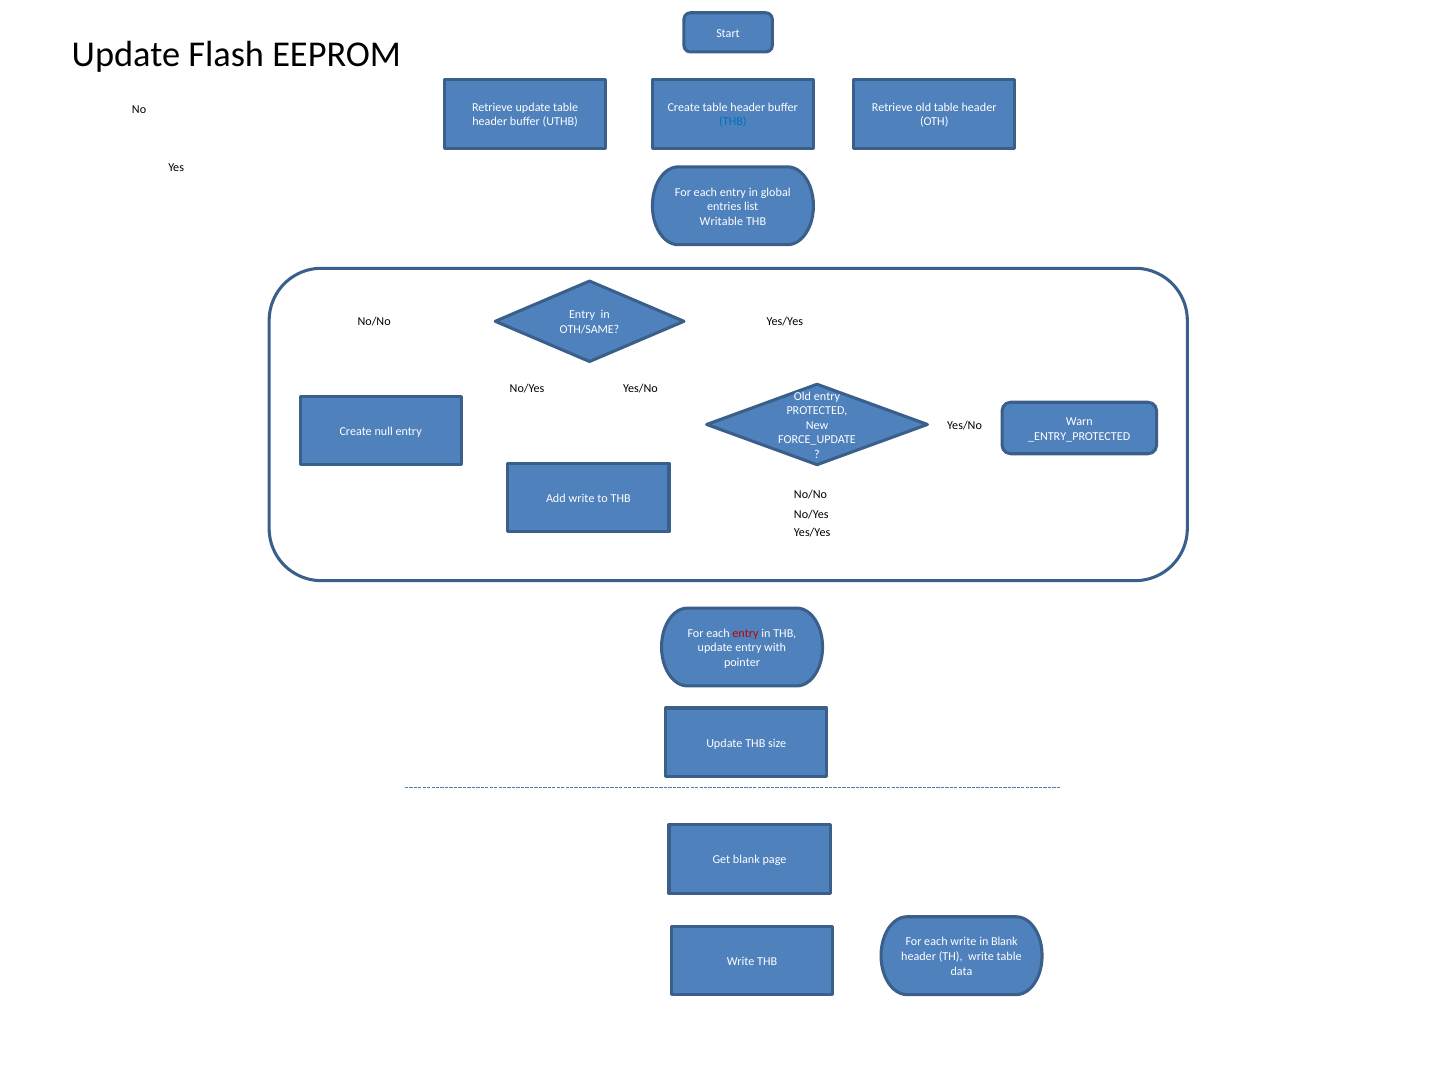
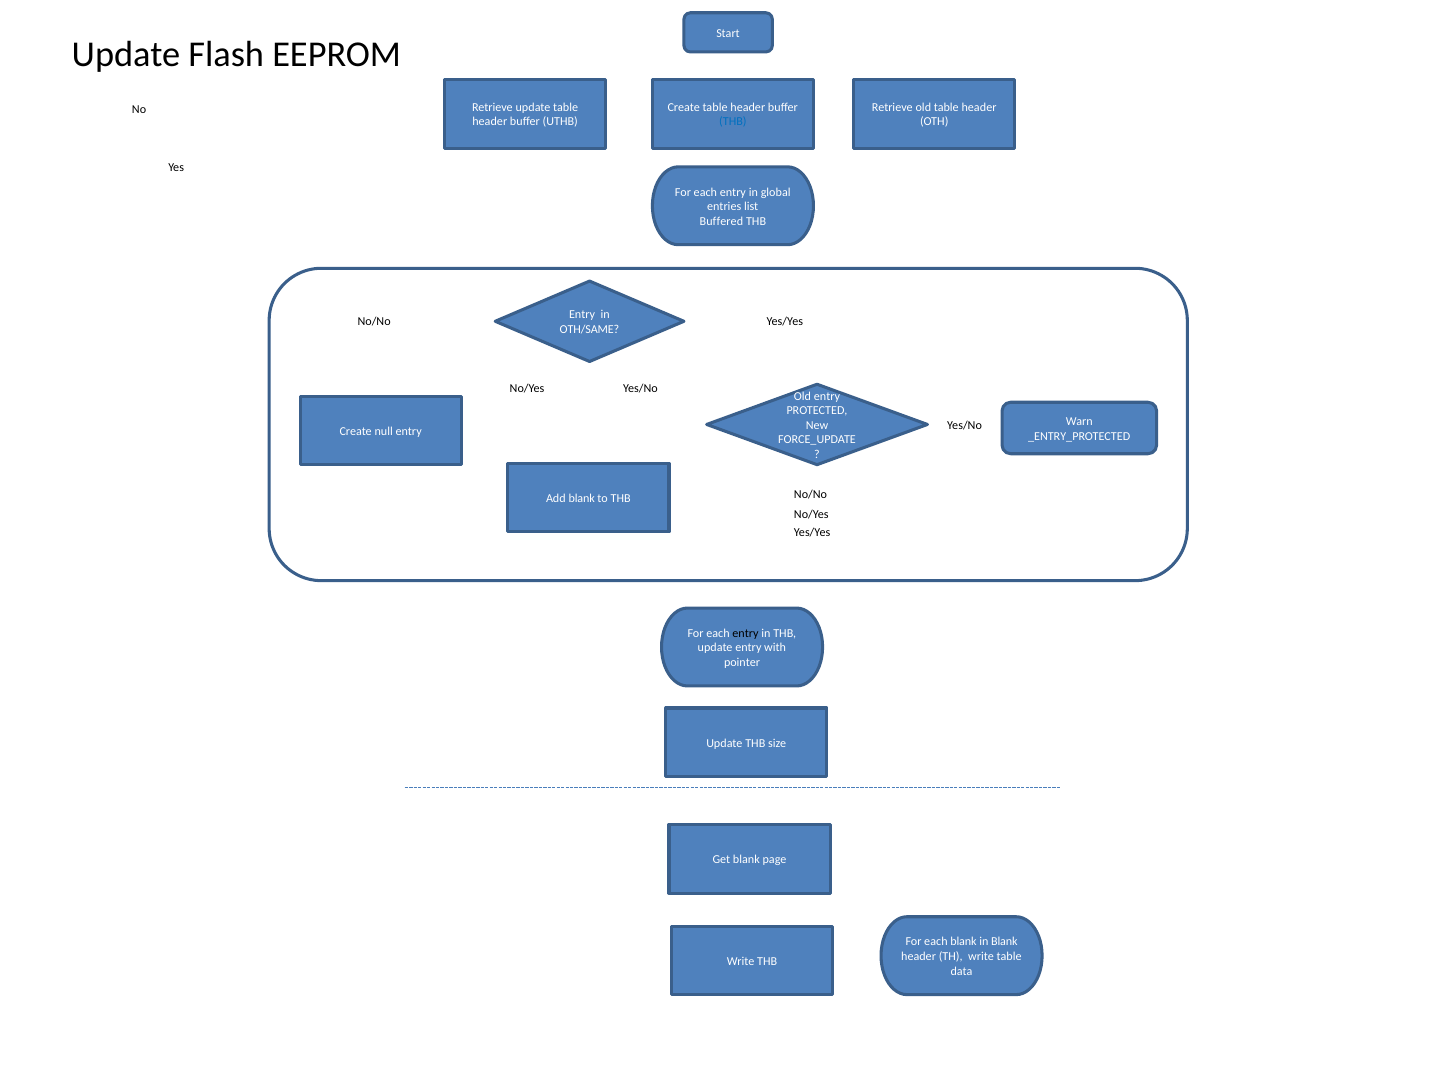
Writable: Writable -> Buffered (721, 221)
Add write: write -> blank (582, 499)
entry colour: red -> black (745, 634)
each write: write -> blank (964, 943)
